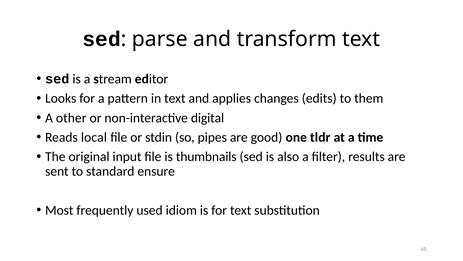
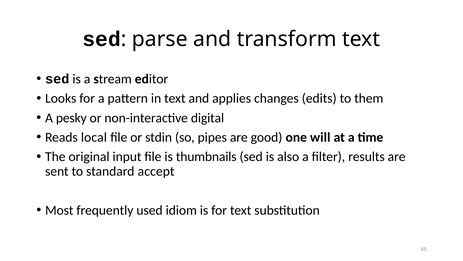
other: other -> pesky (71, 118)
tldr: tldr -> will (320, 137)
ensure: ensure -> accept (156, 171)
